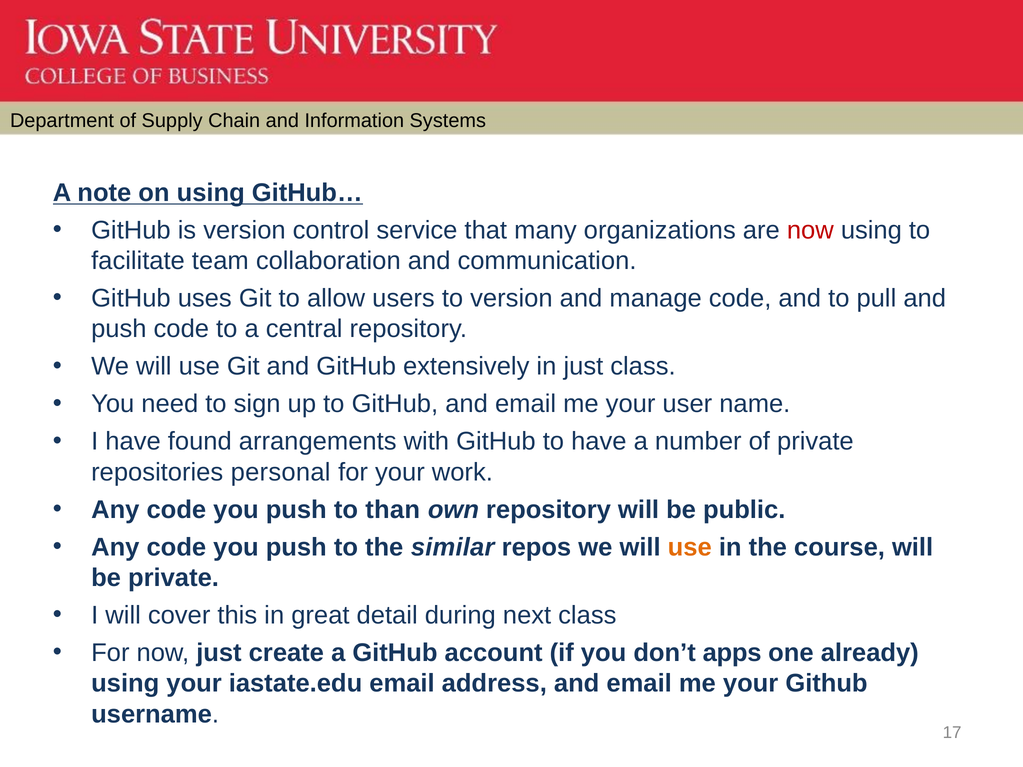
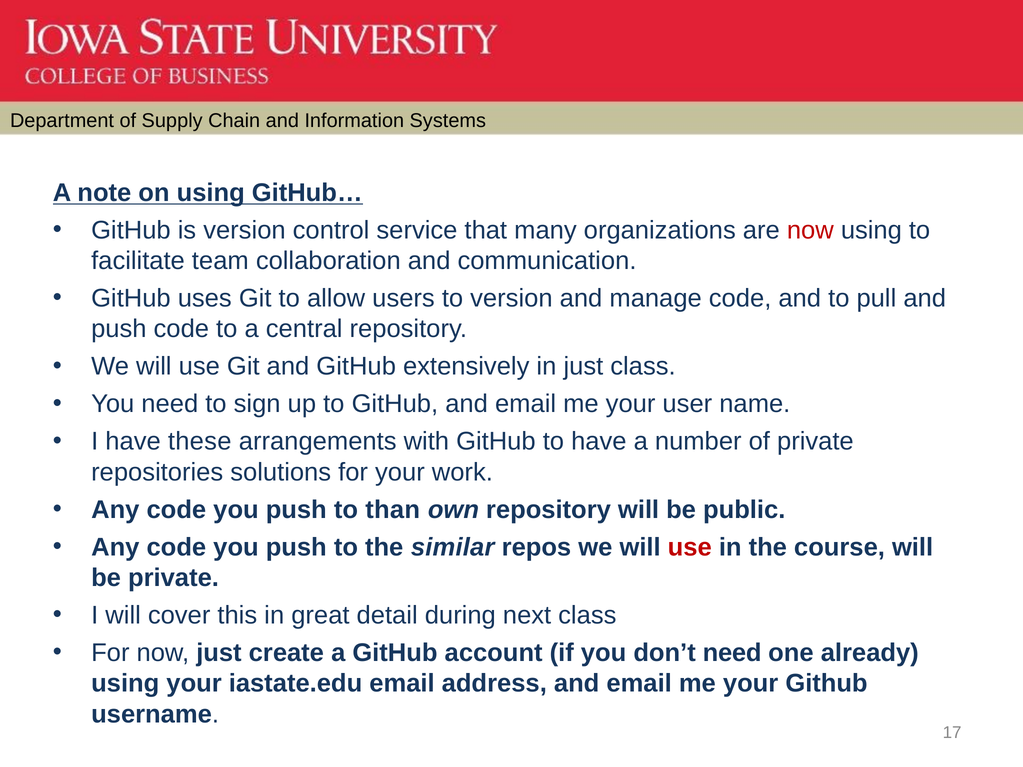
found: found -> these (200, 442)
personal: personal -> solutions (281, 472)
use colour: orange -> red (690, 547)
don’t apps: apps -> need (732, 653)
